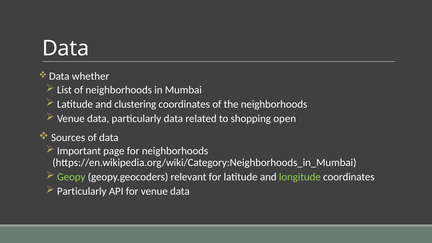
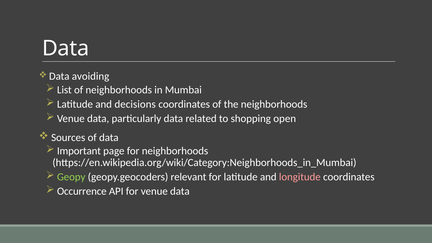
whether: whether -> avoiding (91, 76)
clustering: clustering -> decisions (135, 104)
longitude colour: light green -> pink (300, 177)
Particularly: Particularly -> Occurrence (82, 191)
